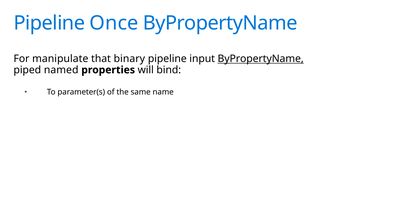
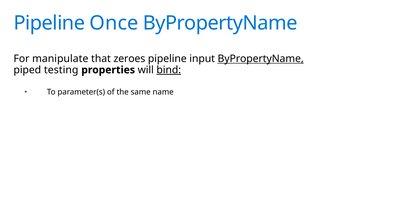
binary: binary -> zeroes (129, 59)
named: named -> testing (61, 70)
bind underline: none -> present (169, 70)
